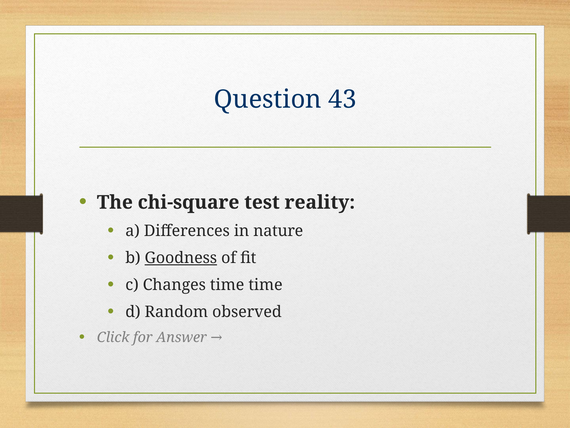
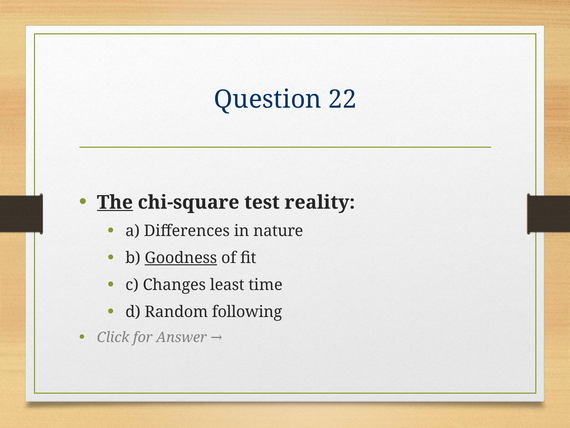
43: 43 -> 22 (342, 99)
The underline: none -> present (115, 202)
Changes time: time -> least (227, 285)
observed: observed -> following (247, 312)
